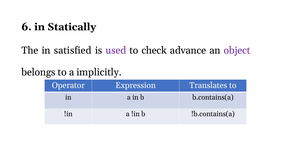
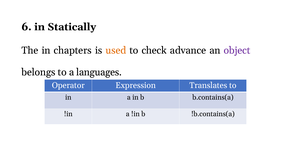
satisfied: satisfied -> chapters (73, 50)
used colour: purple -> orange (116, 50)
implicitly: implicitly -> languages (99, 72)
